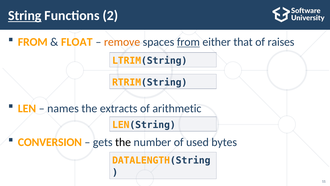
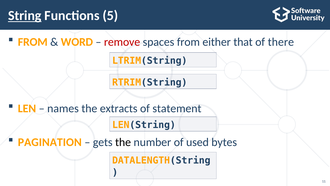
2: 2 -> 5 (110, 16)
FLOAT: FLOAT -> WORD (77, 42)
remove colour: orange -> red (122, 42)
from underline: present -> none (188, 42)
raises: raises -> there (281, 42)
arithmetic: arithmetic -> statement (177, 108)
CONVERSION: CONVERSION -> PAGINATION (50, 142)
